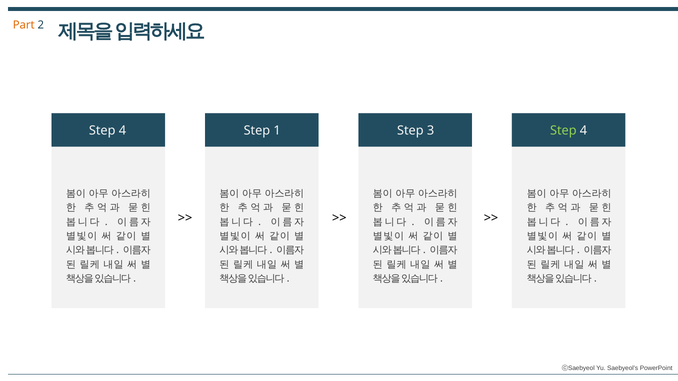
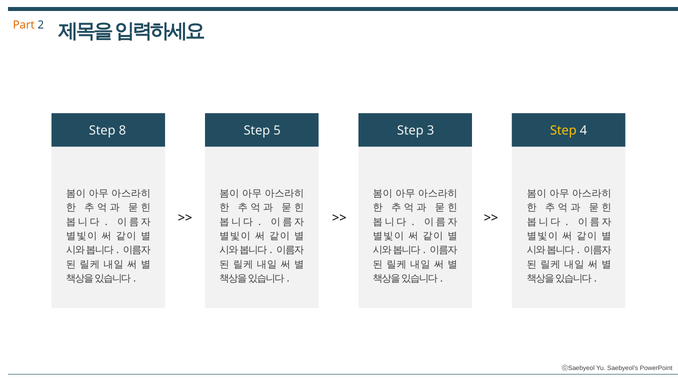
4: 4 -> 8 (122, 131)
1: 1 -> 5 (277, 131)
Step colour: light green -> yellow (563, 131)
